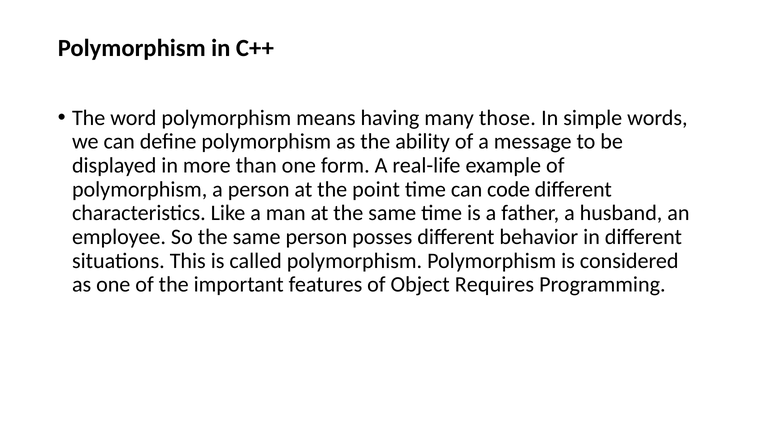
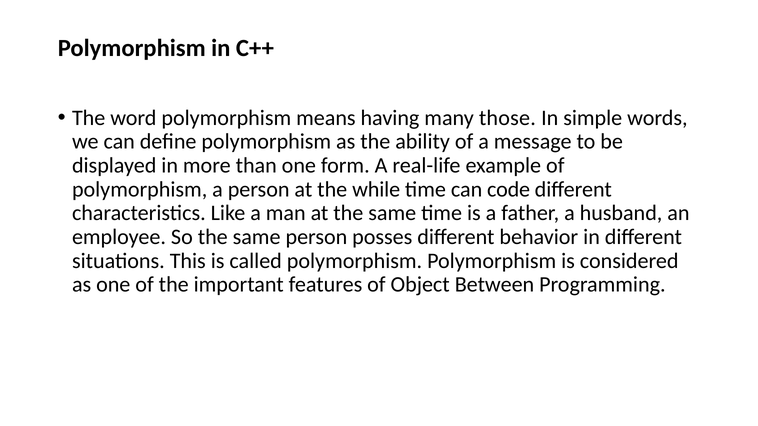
point: point -> while (376, 189)
Requires: Requires -> Between (494, 285)
